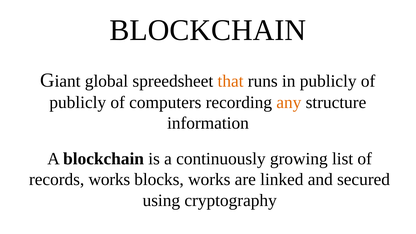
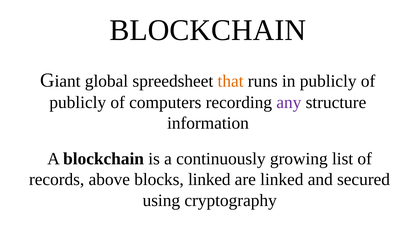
any colour: orange -> purple (289, 102)
records works: works -> above (109, 180)
blocks works: works -> linked (209, 180)
